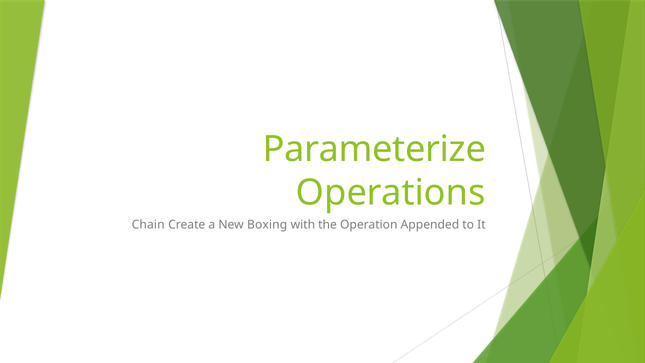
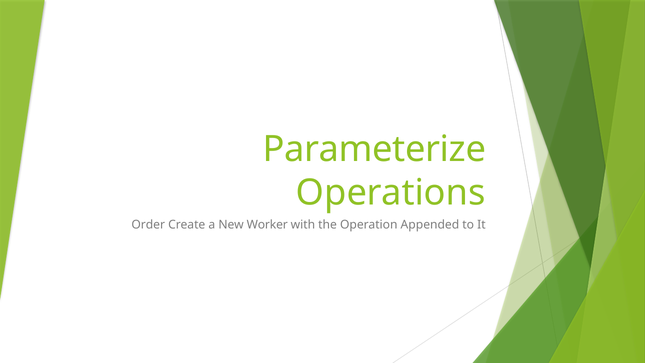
Chain: Chain -> Order (148, 225)
Boxing: Boxing -> Worker (267, 225)
